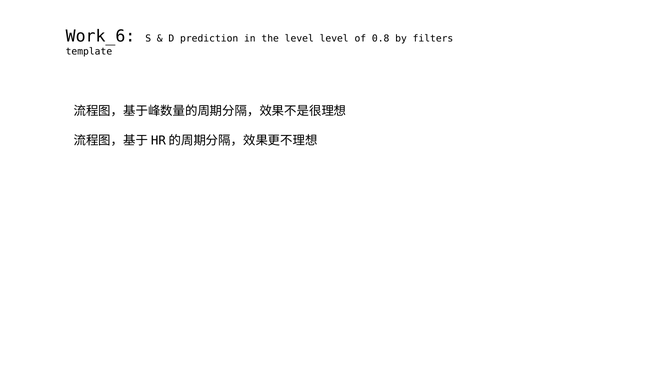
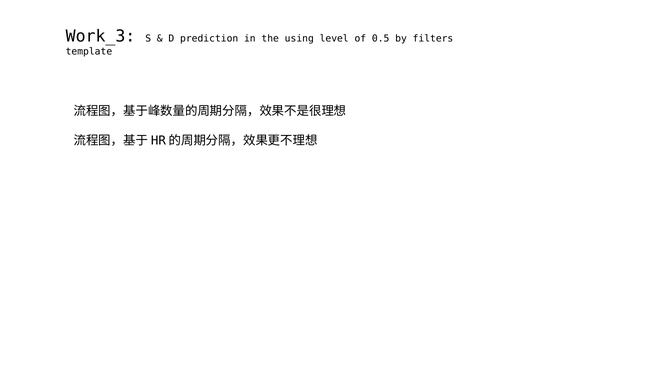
Work_6: Work_6 -> Work_3 (100, 37)
the level: level -> using (299, 39)
0.8: 0.8 -> 0.5 (381, 39)
